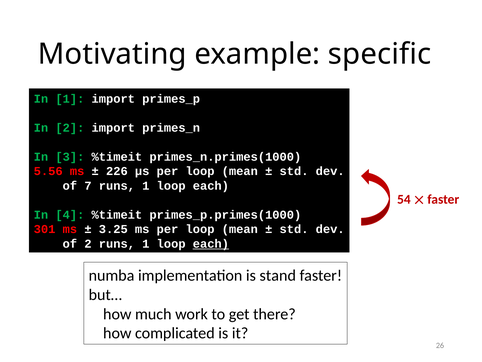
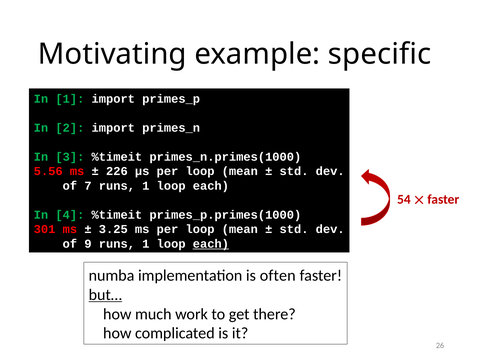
of 2: 2 -> 9 (88, 243)
stand: stand -> often (278, 275)
but… underline: none -> present (105, 294)
